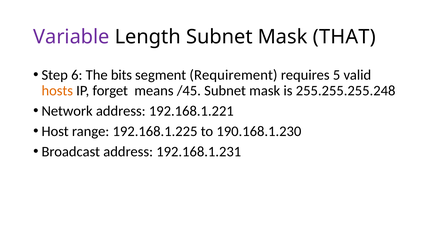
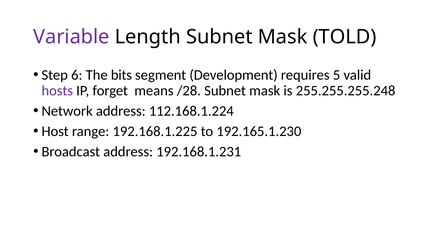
THAT: THAT -> TOLD (345, 37)
Requirement: Requirement -> Development (234, 75)
hosts colour: orange -> purple (57, 91)
/45: /45 -> /28 (189, 91)
192.168.1.221: 192.168.1.221 -> 112.168.1.224 (191, 111)
190.168.1.230: 190.168.1.230 -> 192.165.1.230 (259, 131)
